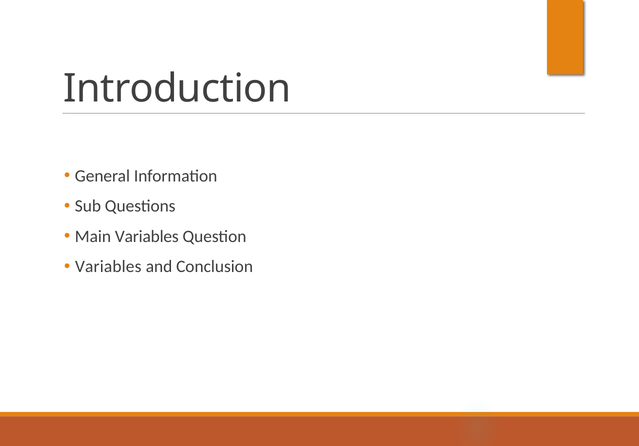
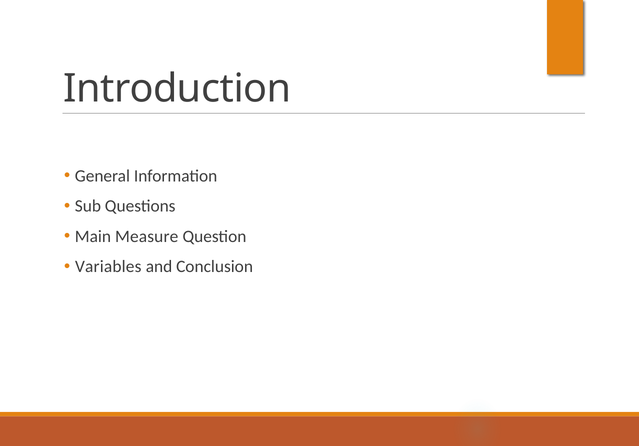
Main Variables: Variables -> Measure (147, 236)
